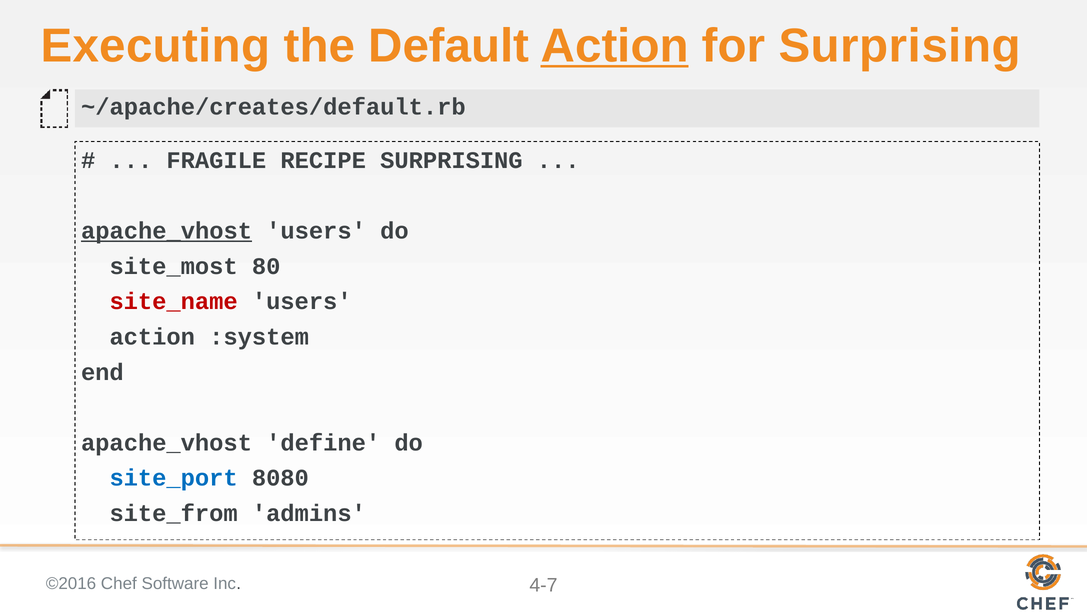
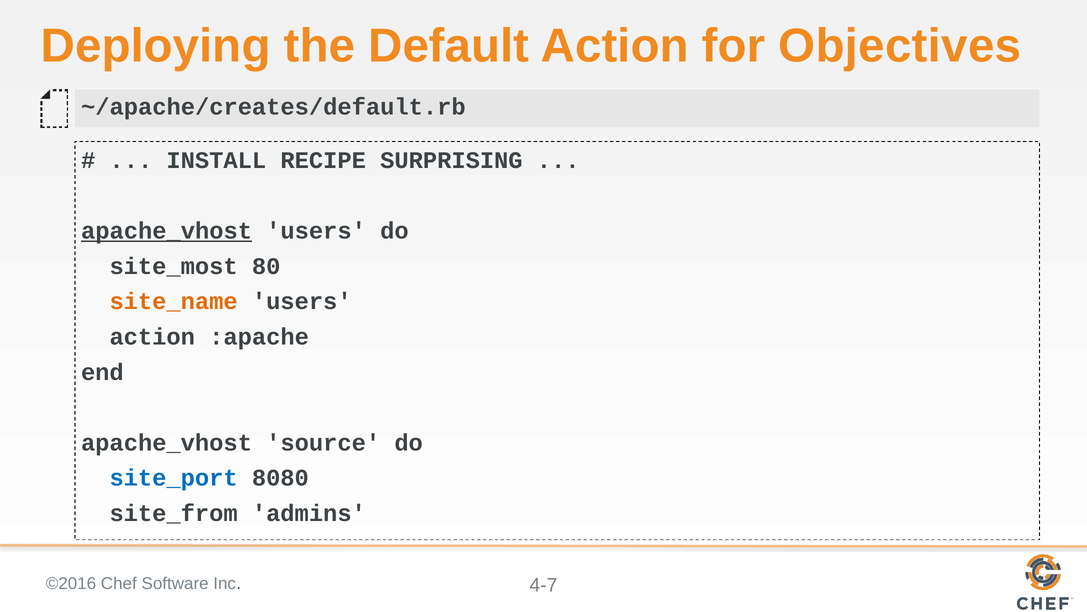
Executing: Executing -> Deploying (156, 46)
Action underline: present -> none (615, 46)
for Surprising: Surprising -> Objectives (900, 46)
FRAGILE: FRAGILE -> INSTALL (216, 160)
site_name colour: red -> orange (174, 301)
:system: :system -> :apache (259, 337)
define: define -> source (323, 442)
